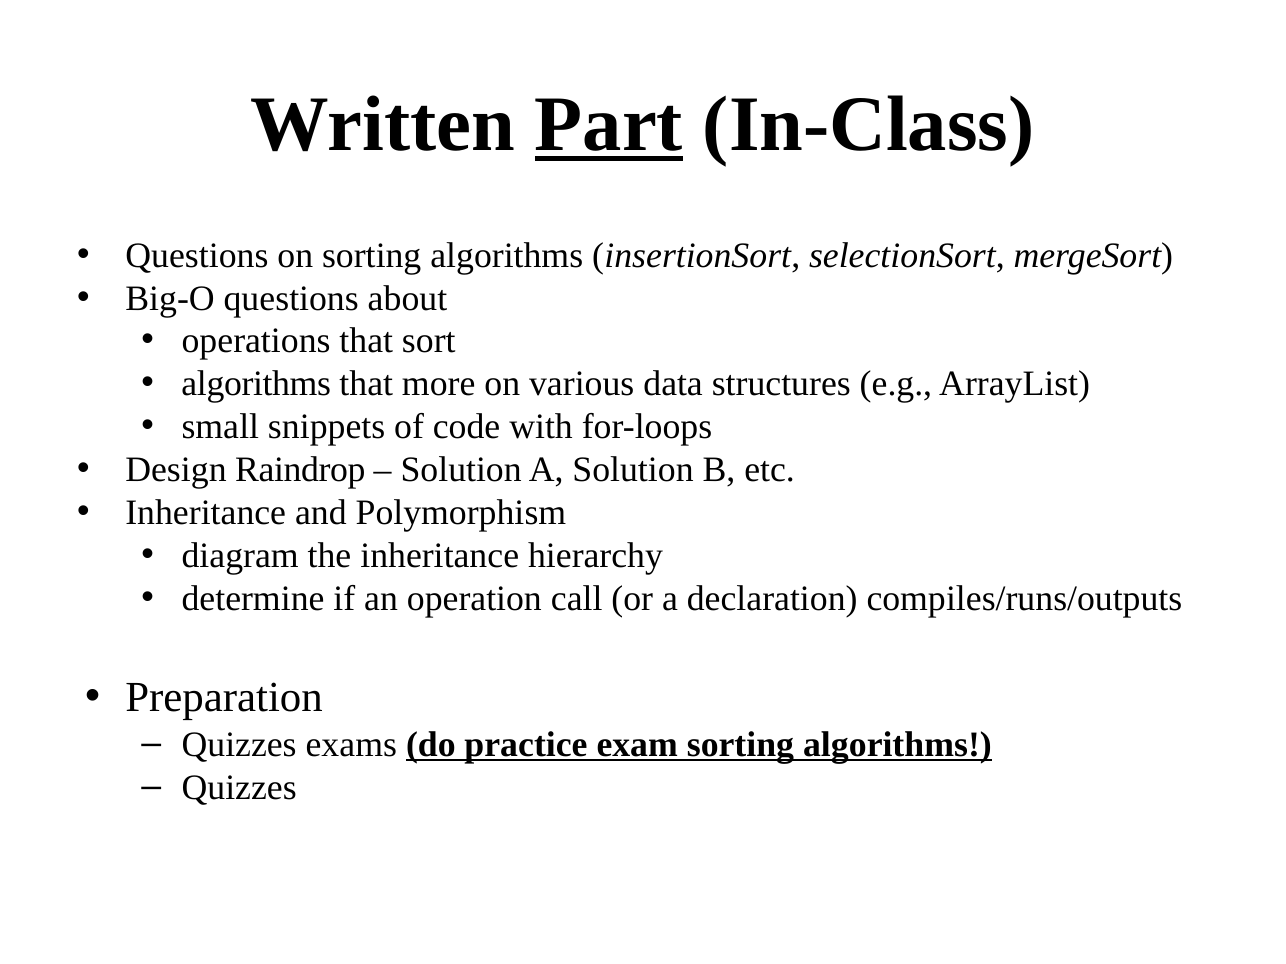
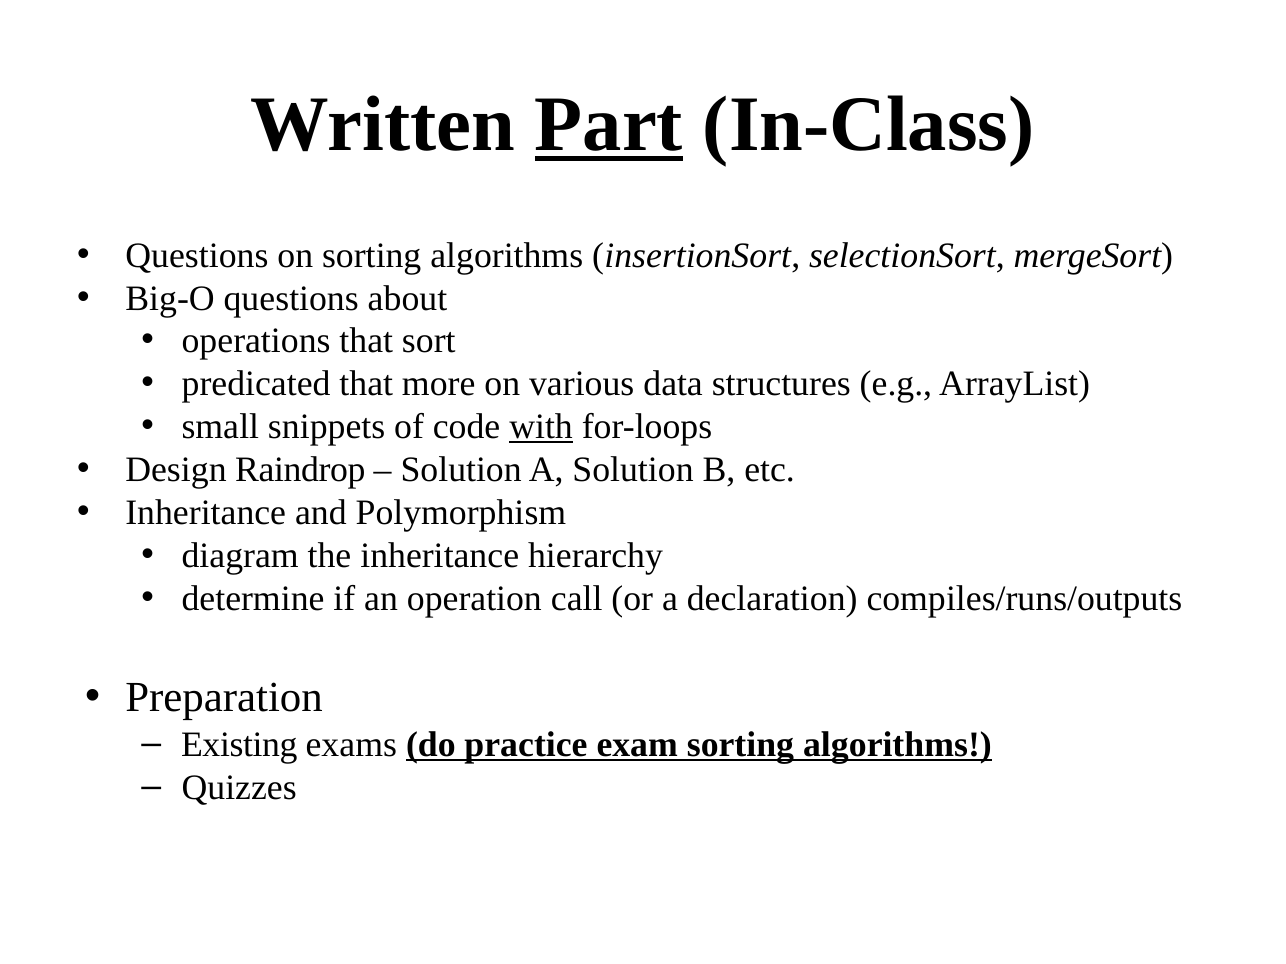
algorithms: algorithms -> predicated (256, 384)
with underline: none -> present (541, 427)
Quizzes: Quizzes -> Existing (239, 745)
